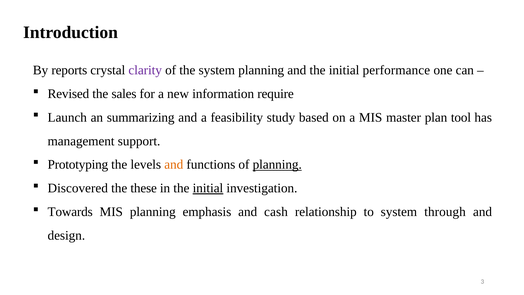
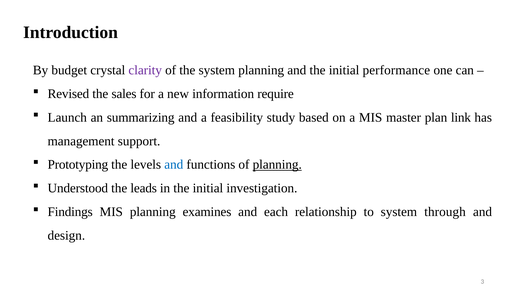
reports: reports -> budget (69, 70)
tool: tool -> link (461, 117)
and colour: orange -> blue (174, 164)
Discovered: Discovered -> Understood (78, 188)
these: these -> leads (144, 188)
initial underline: present -> none (208, 188)
Towards: Towards -> Findings (70, 212)
emphasis: emphasis -> examines (207, 212)
cash: cash -> each (276, 212)
